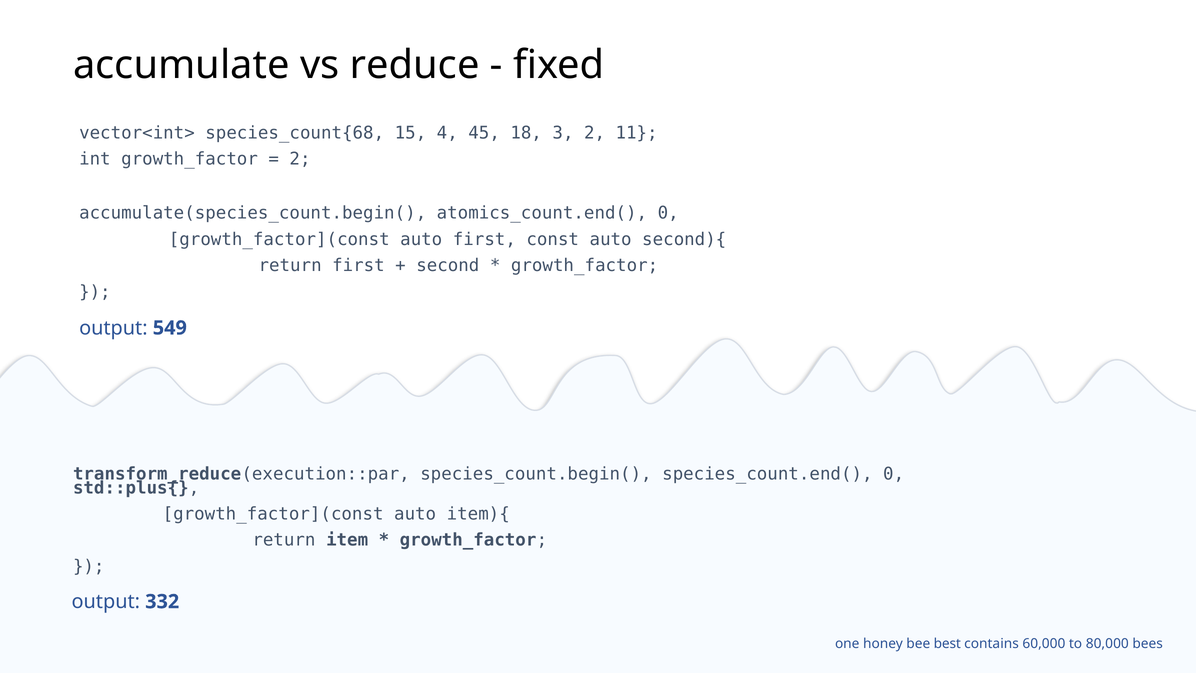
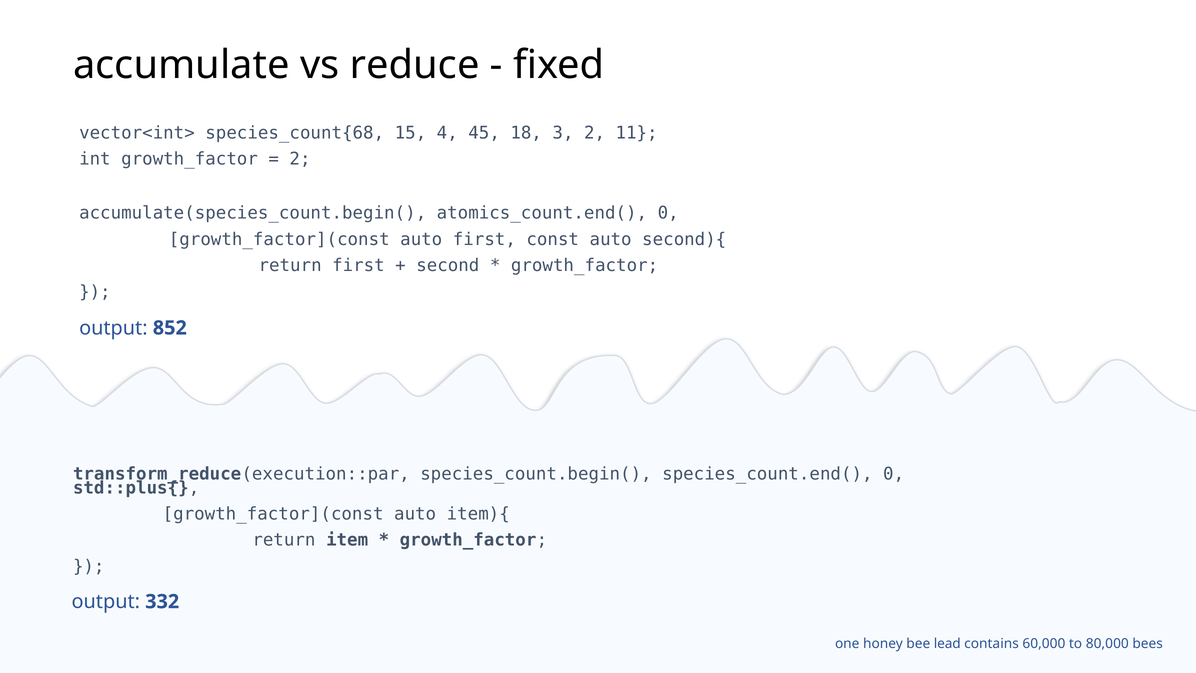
549: 549 -> 852 (170, 328)
best: best -> lead (947, 644)
